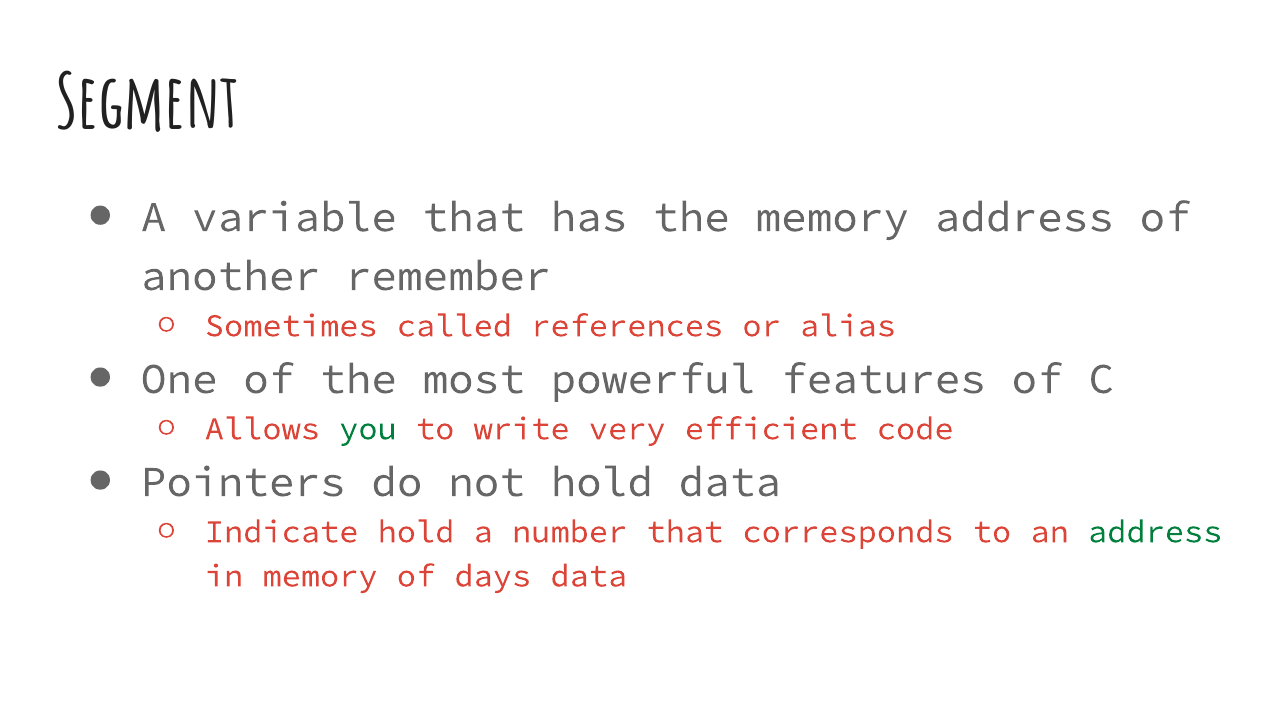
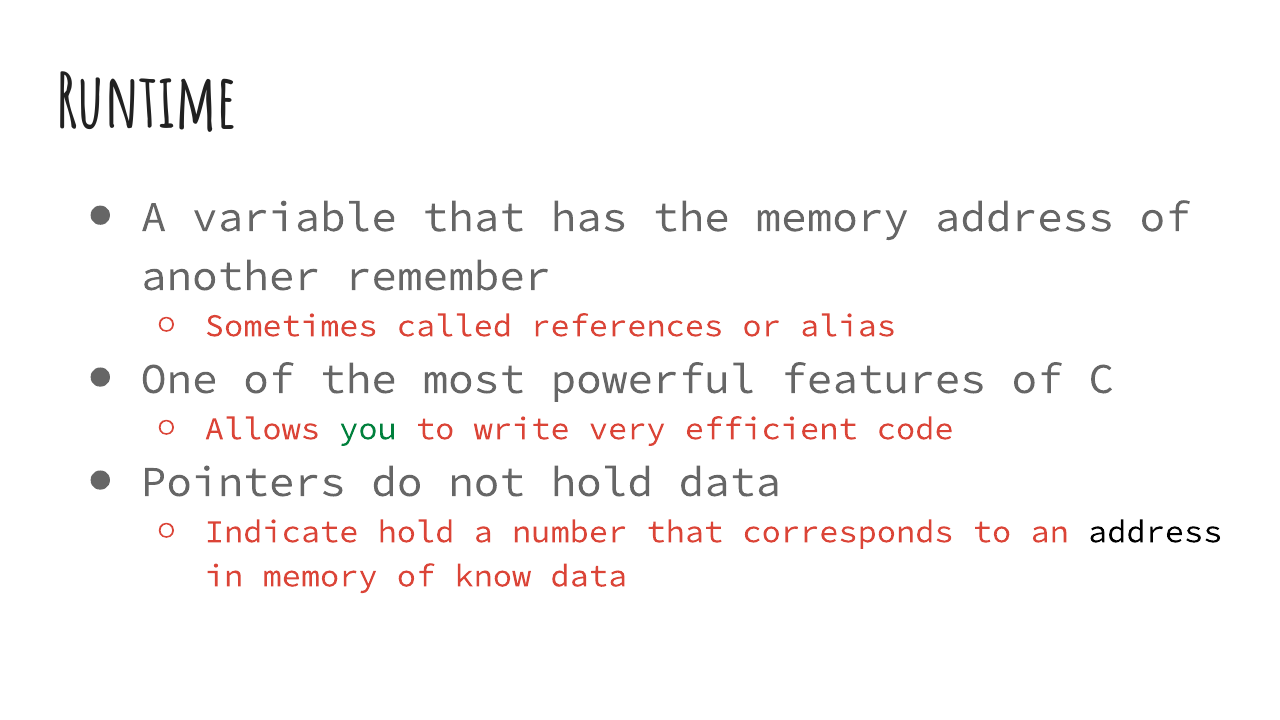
Segment: Segment -> Runtime (147, 104)
address colour: green -> black (1155, 532)
days: days -> know (493, 576)
